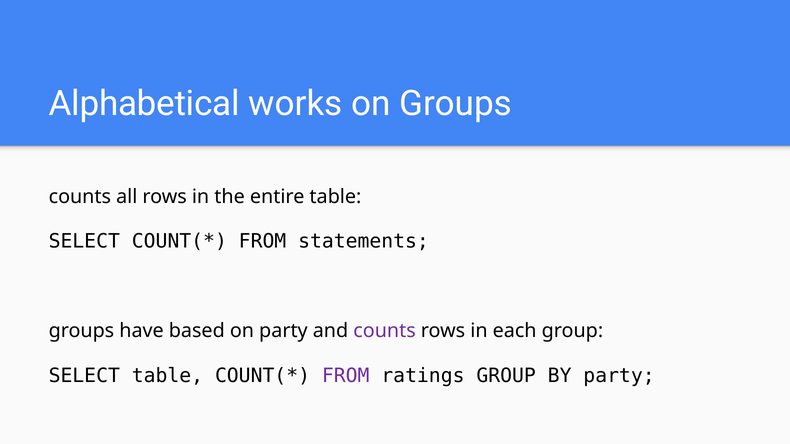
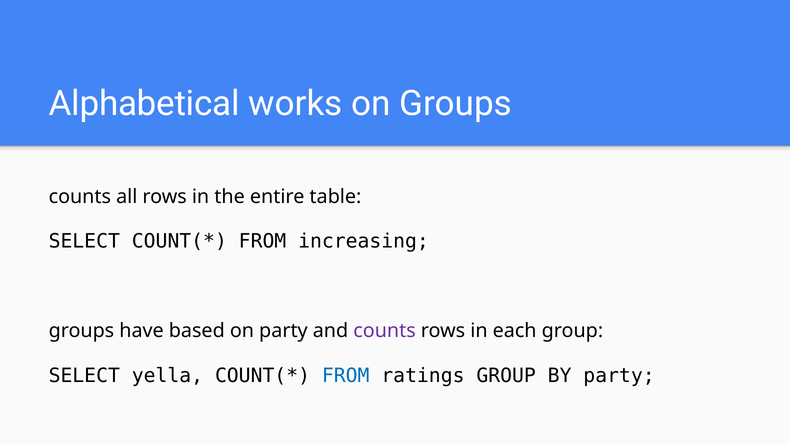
statements: statements -> increasing (364, 242)
SELECT table: table -> yella (167, 376)
FROM colour: purple -> blue (346, 376)
